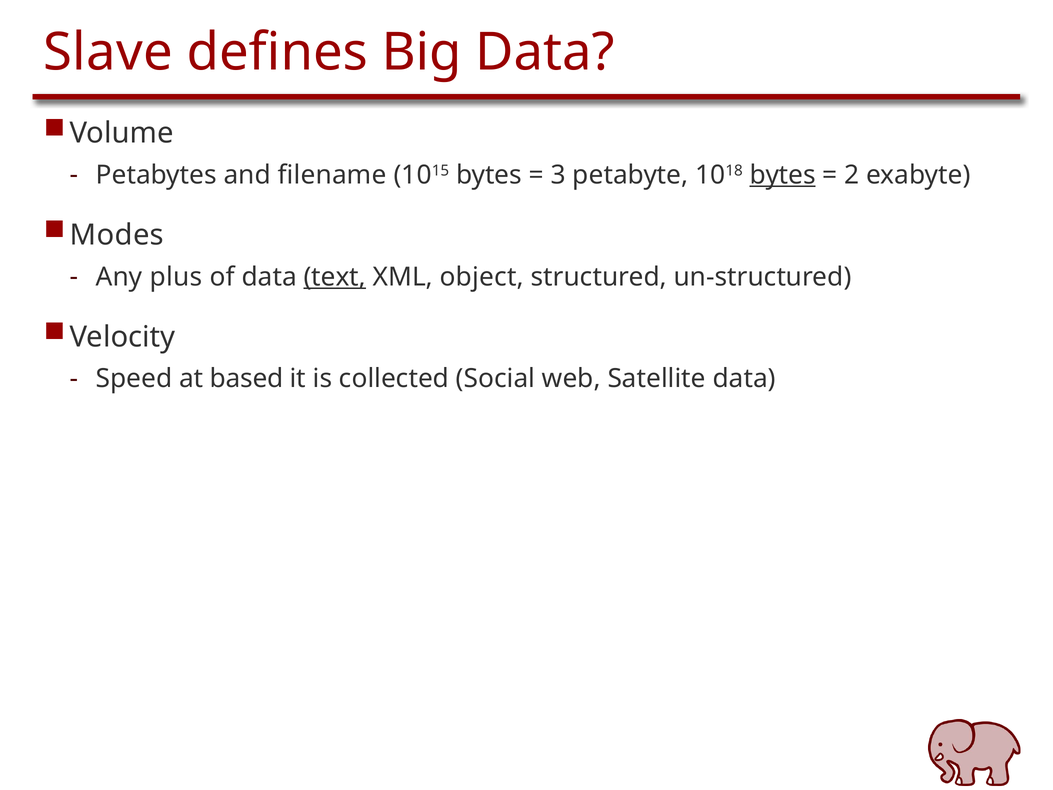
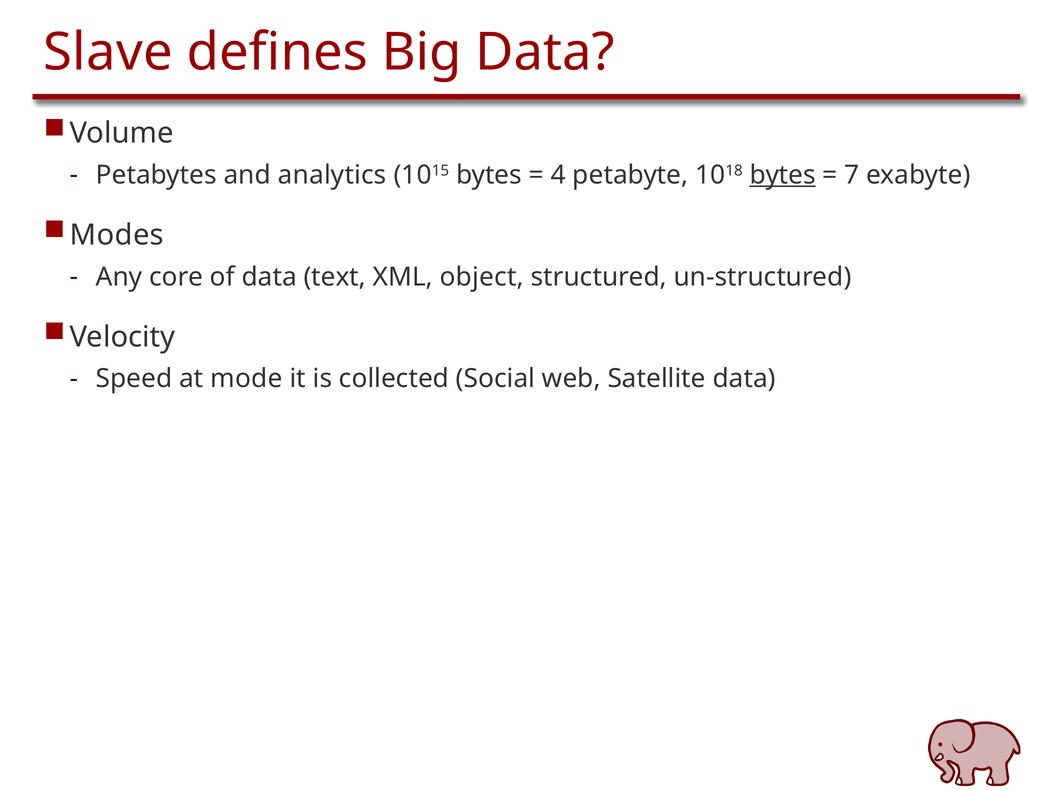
filename: filename -> analytics (332, 175)
3: 3 -> 4 (558, 175)
2: 2 -> 7 (852, 175)
plus: plus -> core (176, 277)
text underline: present -> none (335, 277)
based: based -> mode (246, 379)
